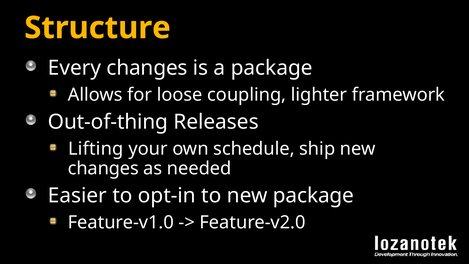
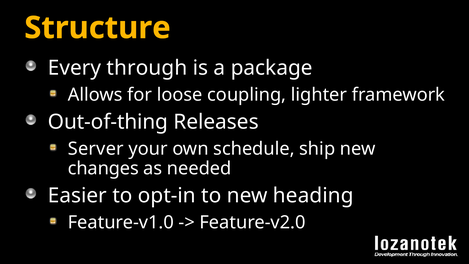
Every changes: changes -> through (147, 68)
Lifting: Lifting -> Server (96, 149)
new package: package -> heading (313, 196)
